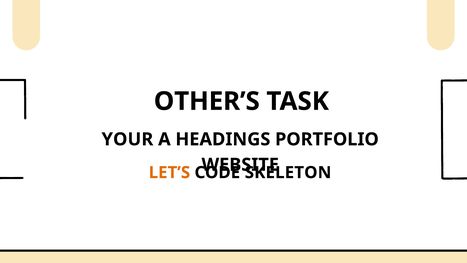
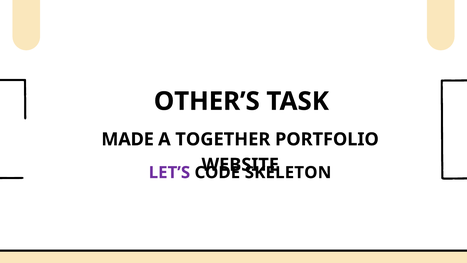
YOUR: YOUR -> MADE (128, 139)
HEADINGS: HEADINGS -> TOGETHER (223, 139)
LET’S colour: orange -> purple (169, 172)
